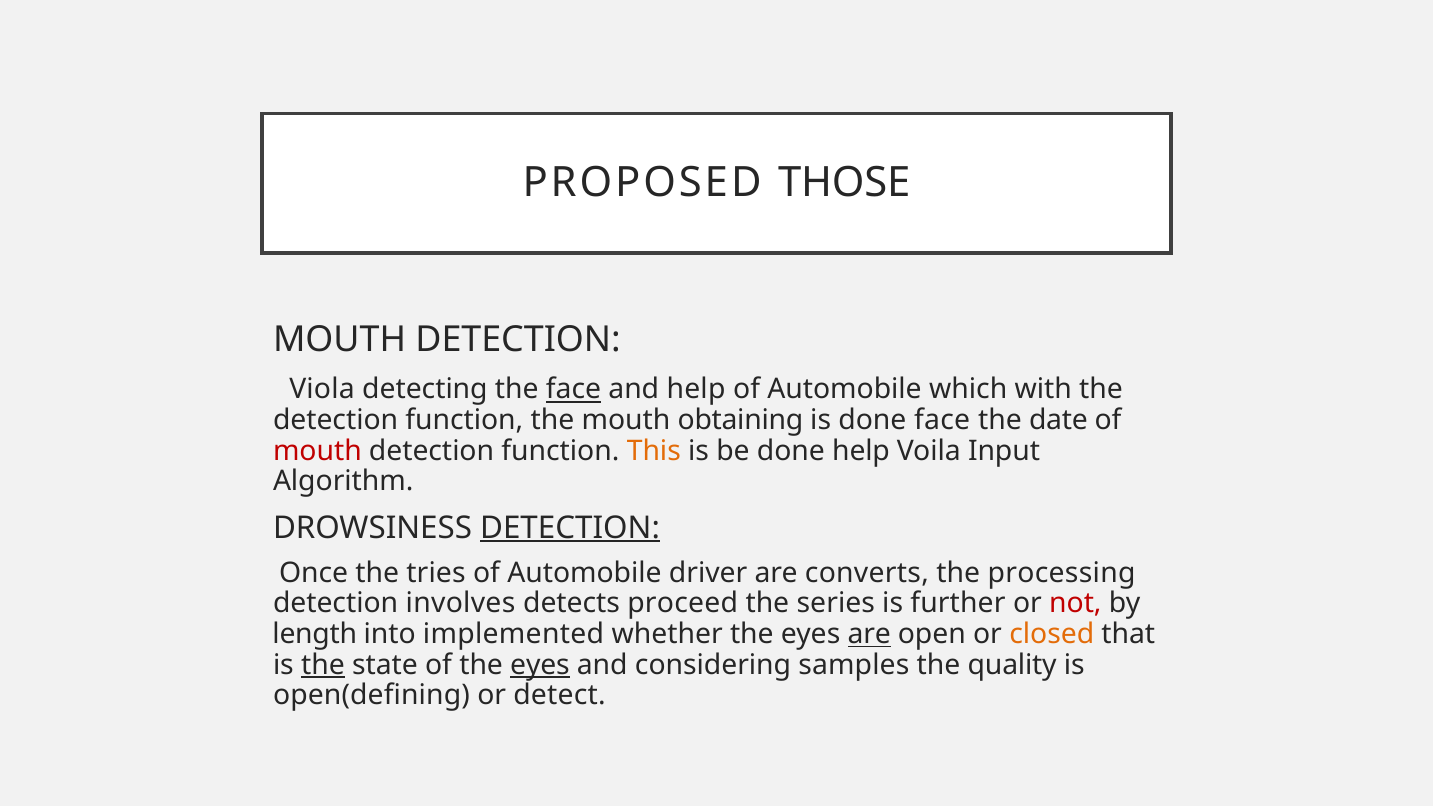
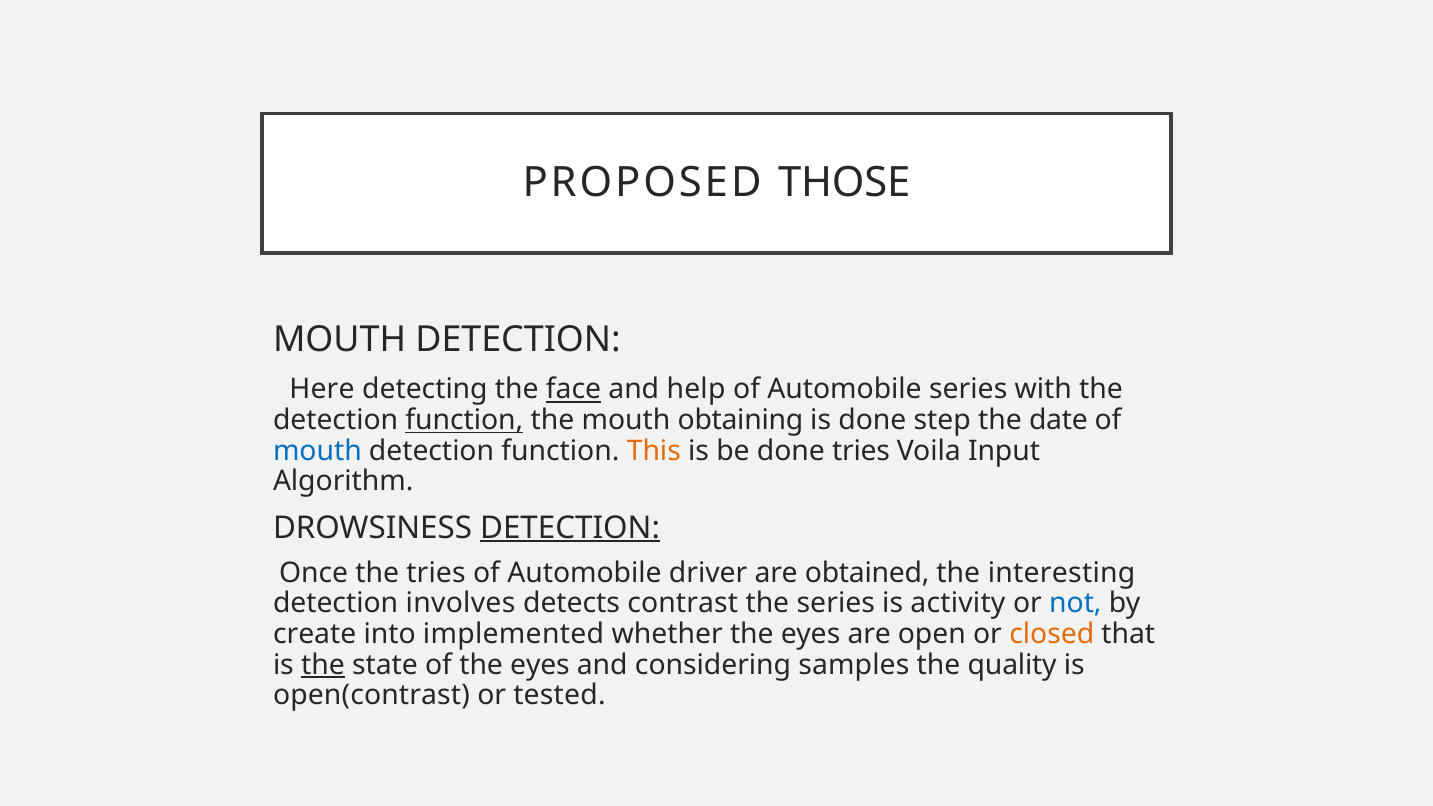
Viola: Viola -> Here (322, 390)
Automobile which: which -> series (968, 390)
function underline: none -> present (464, 420)
done face: face -> step (942, 420)
mouth colour: red -> blue (317, 451)
done help: help -> tries (861, 451)
converts: converts -> obtained (867, 573)
processing: processing -> interesting (1062, 573)
proceed: proceed -> contrast (683, 604)
further: further -> activity (958, 604)
not colour: red -> blue (1075, 604)
length: length -> create (315, 634)
are underline: present -> none (869, 634)
eyes underline: present -> none (540, 665)
open(defining: open(defining -> open(contrast (371, 695)
detect: detect -> tested (559, 695)
